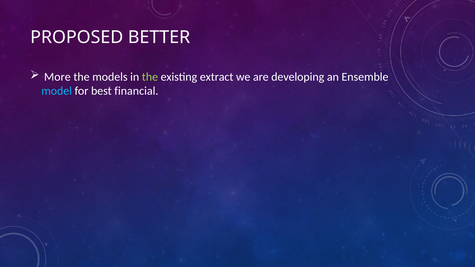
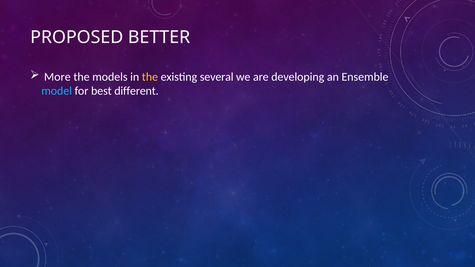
the colour: light green -> yellow (150, 77)
extract: extract -> several (217, 77)
financial: financial -> different (136, 91)
